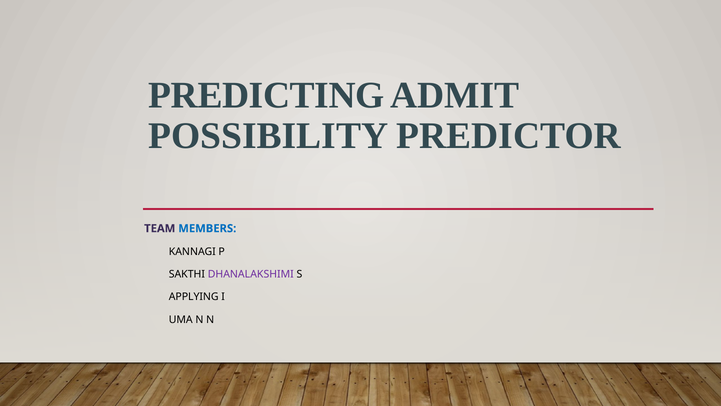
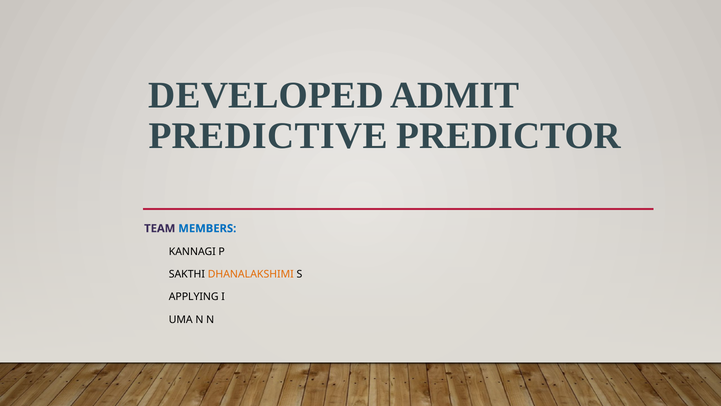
PREDICTING: PREDICTING -> DEVELOPED (266, 95)
POSSIBILITY: POSSIBILITY -> PREDICTIVE (268, 136)
DHANALAKSHIMI colour: purple -> orange (251, 274)
